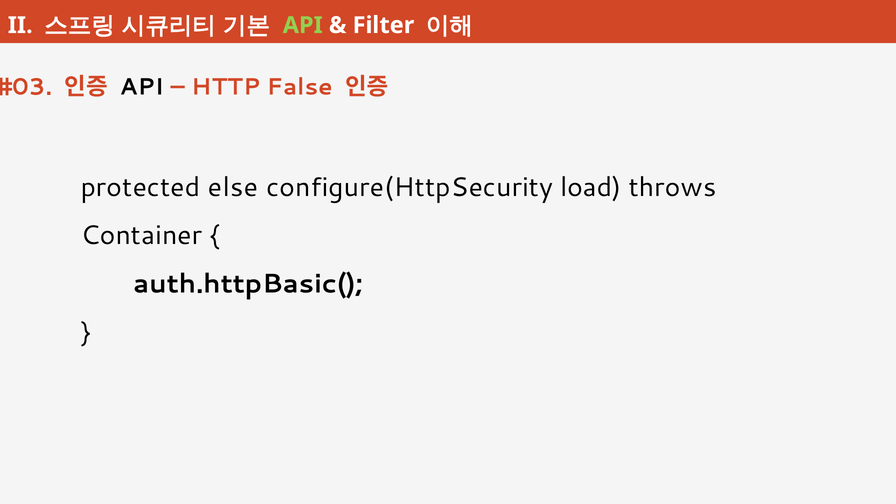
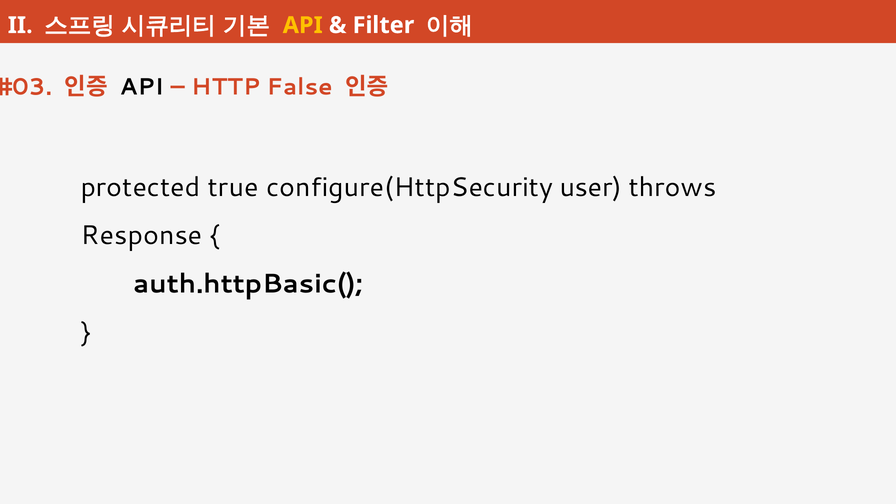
API colour: light green -> yellow (303, 25)
else: else -> true (233, 187)
load: load -> user (591, 187)
Container: Container -> Response (141, 236)
